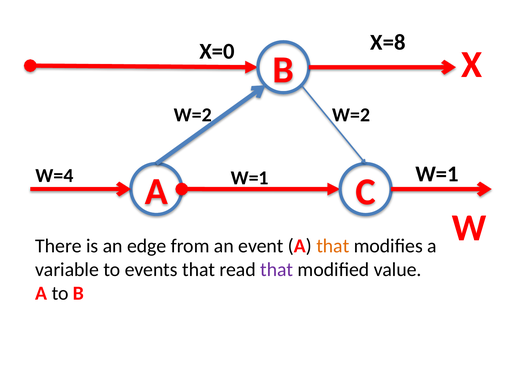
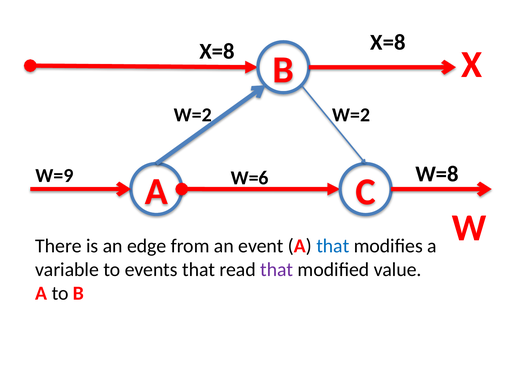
X=0: X=0 -> X=8 (217, 51)
W=1: W=1 -> W=8 (437, 174)
W=4: W=4 -> W=9 (54, 176)
W=1: W=1 -> W=6 (250, 178)
that colour: orange -> blue (333, 246)
